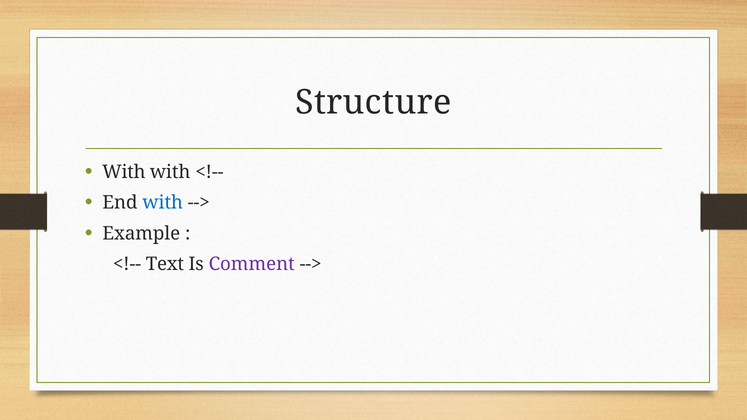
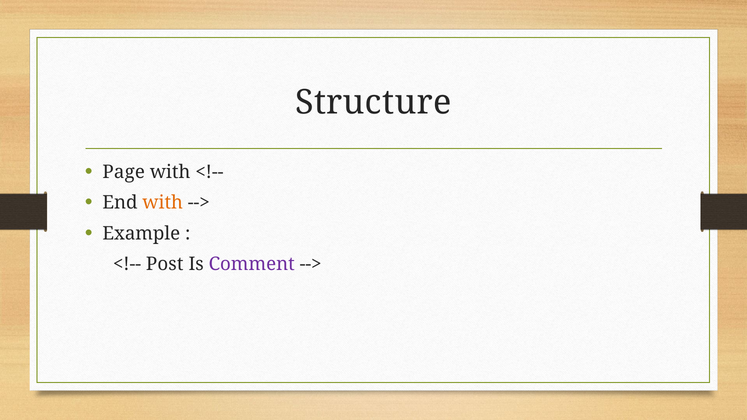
With: With -> Page (124, 172)
with colour: blue -> orange (163, 203)
Text: Text -> Post (165, 264)
